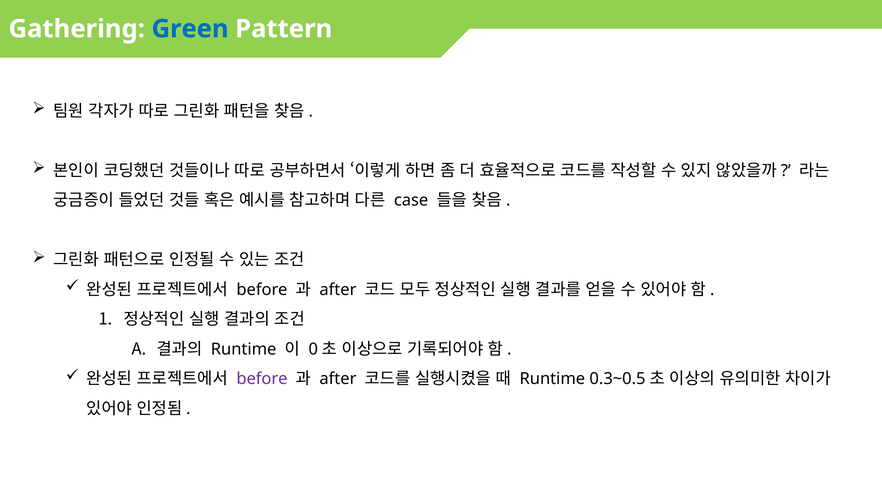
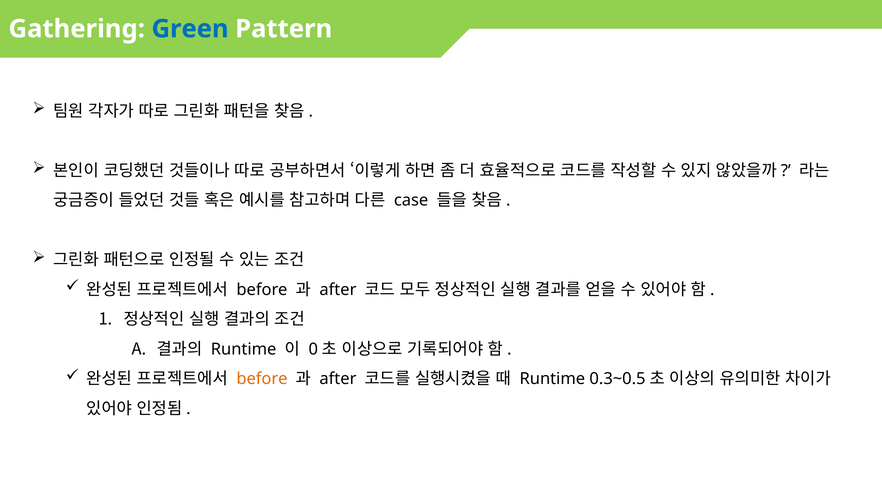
before colour: purple -> orange (262, 379)
